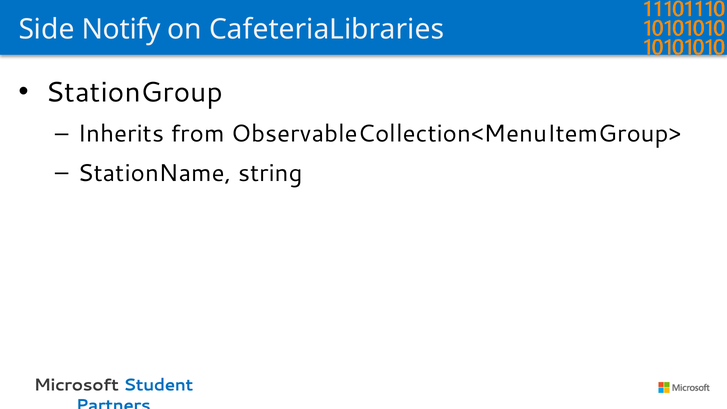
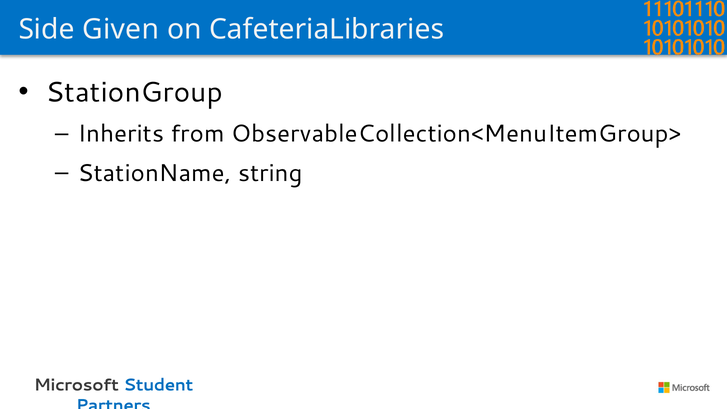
Notify: Notify -> Given (121, 29)
